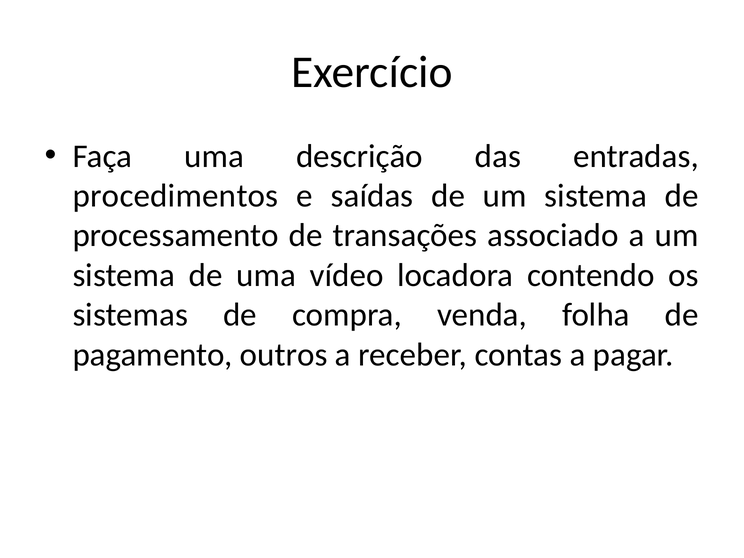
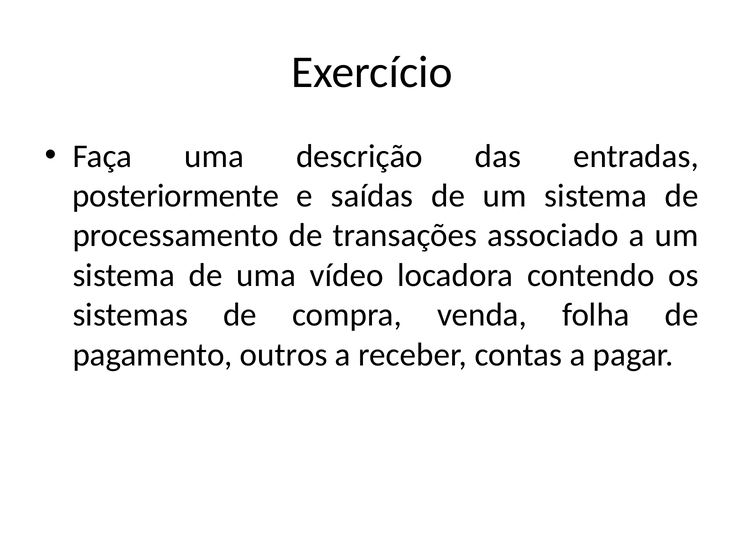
procedimentos: procedimentos -> posteriormente (176, 196)
